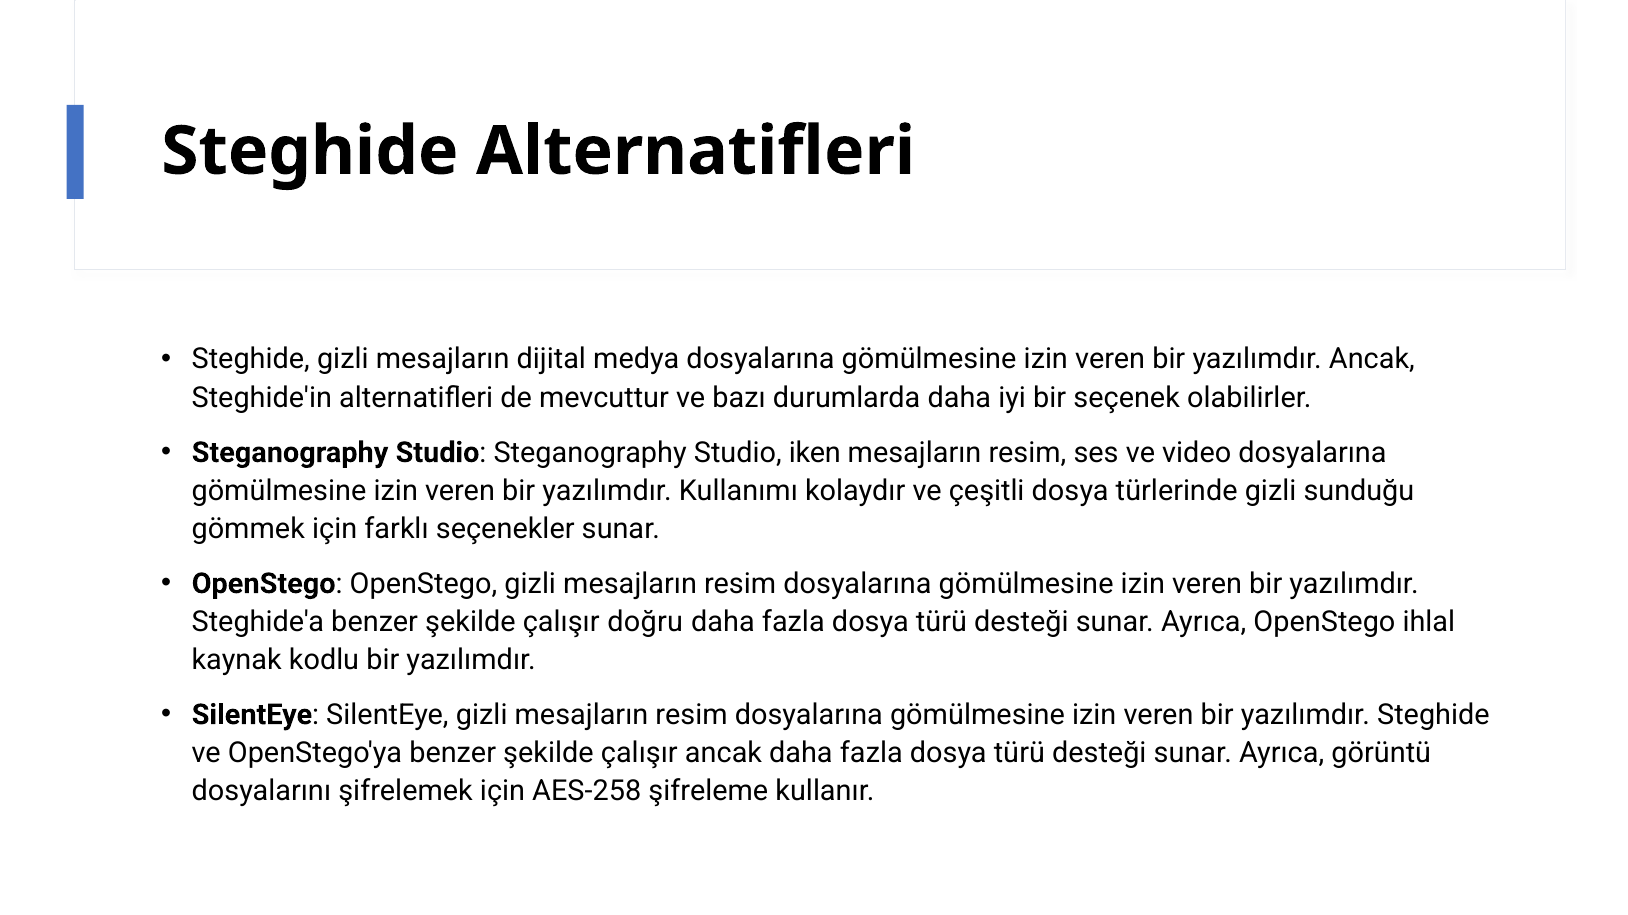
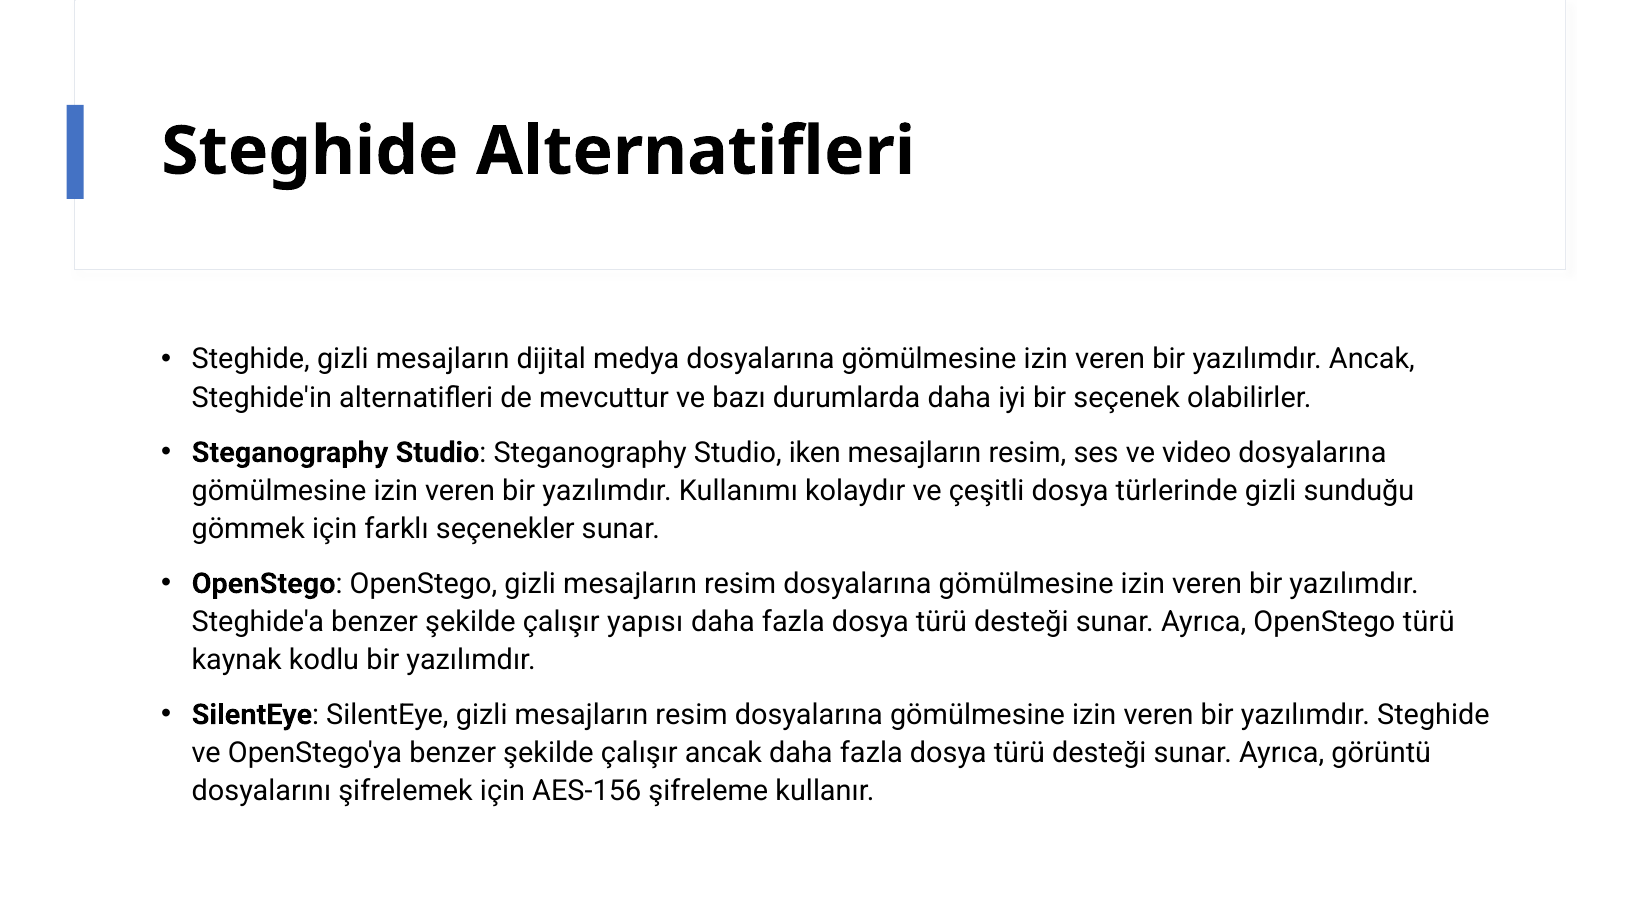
doğru: doğru -> yapısı (645, 622)
OpenStego ihlal: ihlal -> türü (1429, 622)
AES-258: AES-258 -> AES-156 (587, 791)
